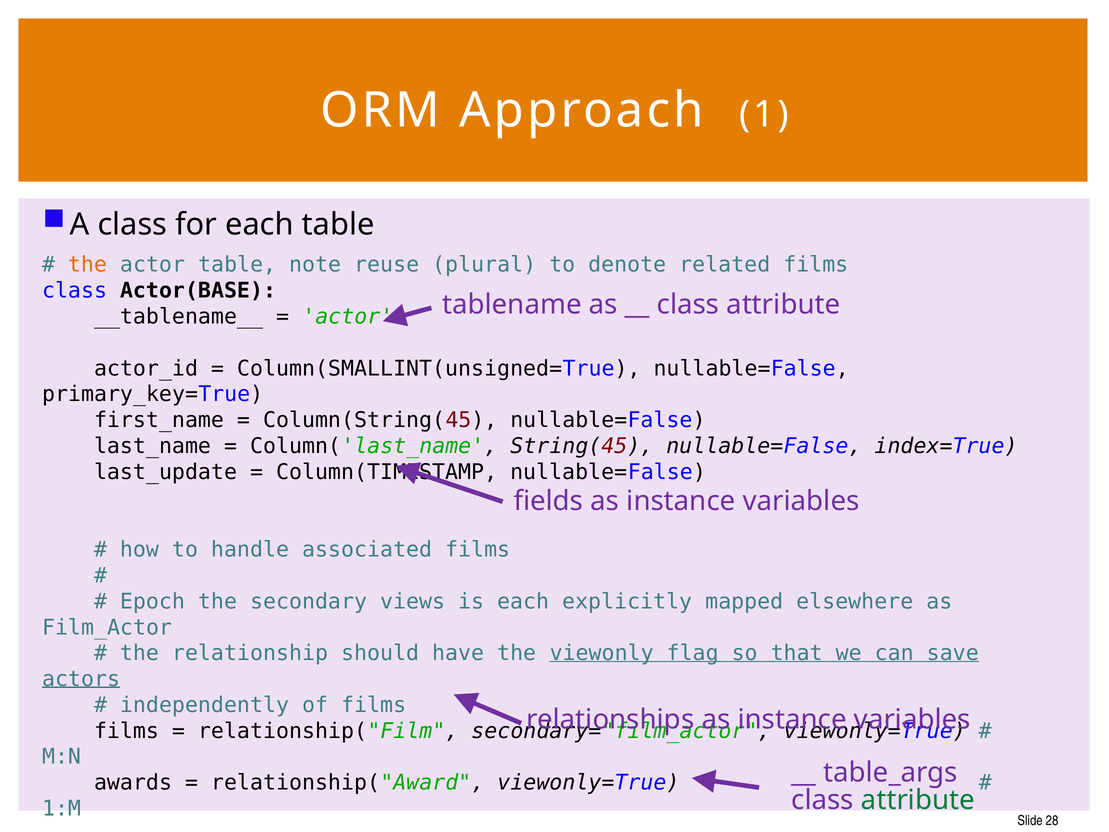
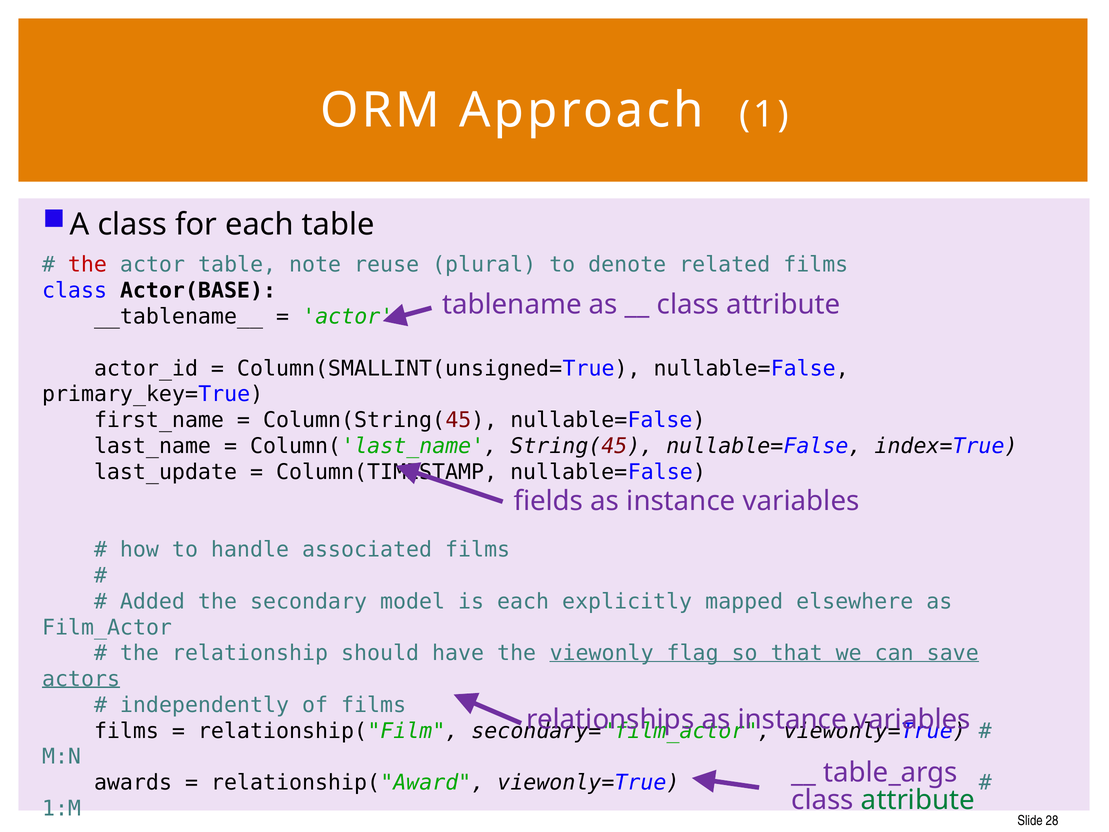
the colour: orange -> red (87, 265)
Epoch: Epoch -> Added (152, 601)
views: views -> model (413, 601)
